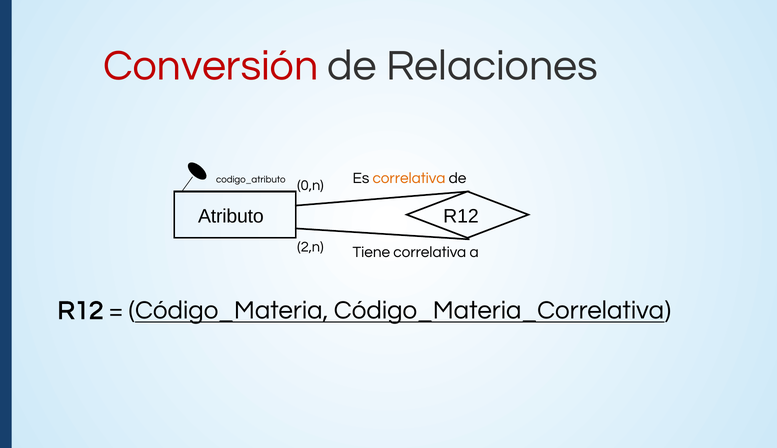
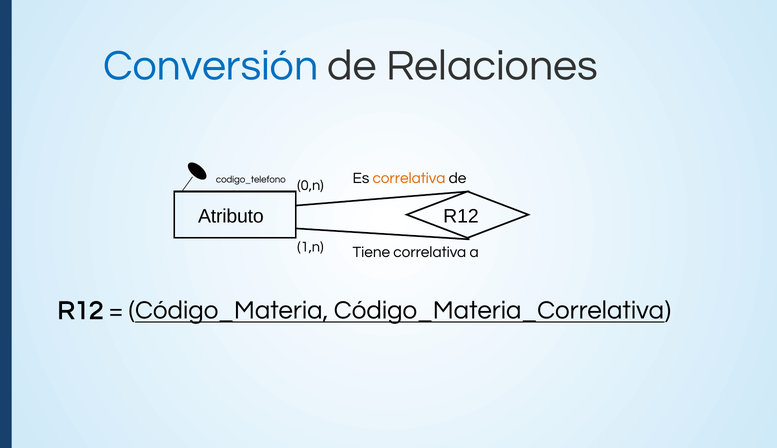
Conversión colour: red -> blue (211, 66)
codigo_atributo: codigo_atributo -> codigo_telefono (251, 180)
2,n: 2,n -> 1,n (310, 247)
